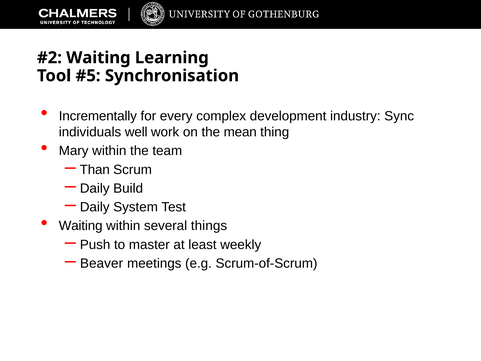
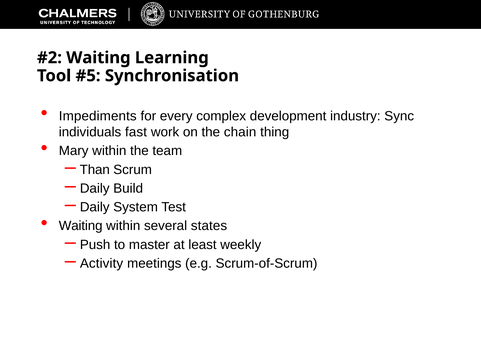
Incrementally: Incrementally -> Impediments (98, 116)
well: well -> fast (136, 132)
mean: mean -> chain (240, 132)
things: things -> states (209, 226)
Beaver: Beaver -> Activity (102, 263)
